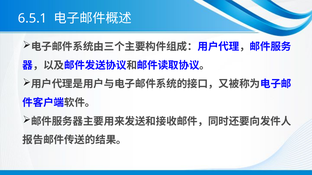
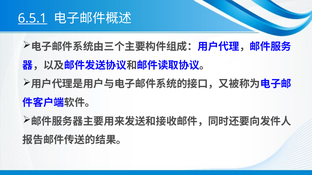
6.5.1 underline: none -> present (33, 18)
